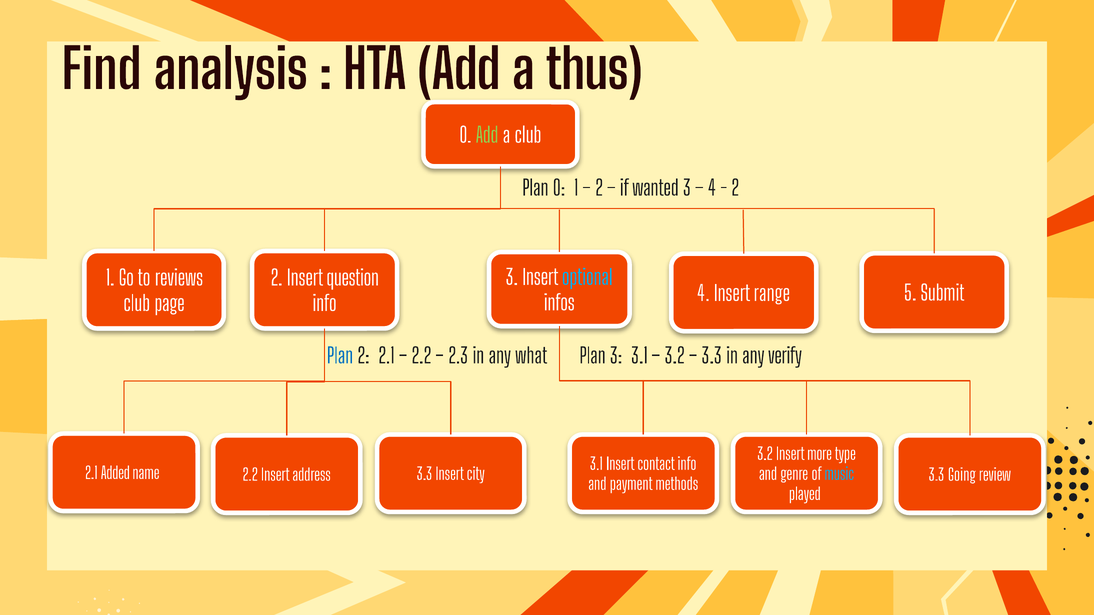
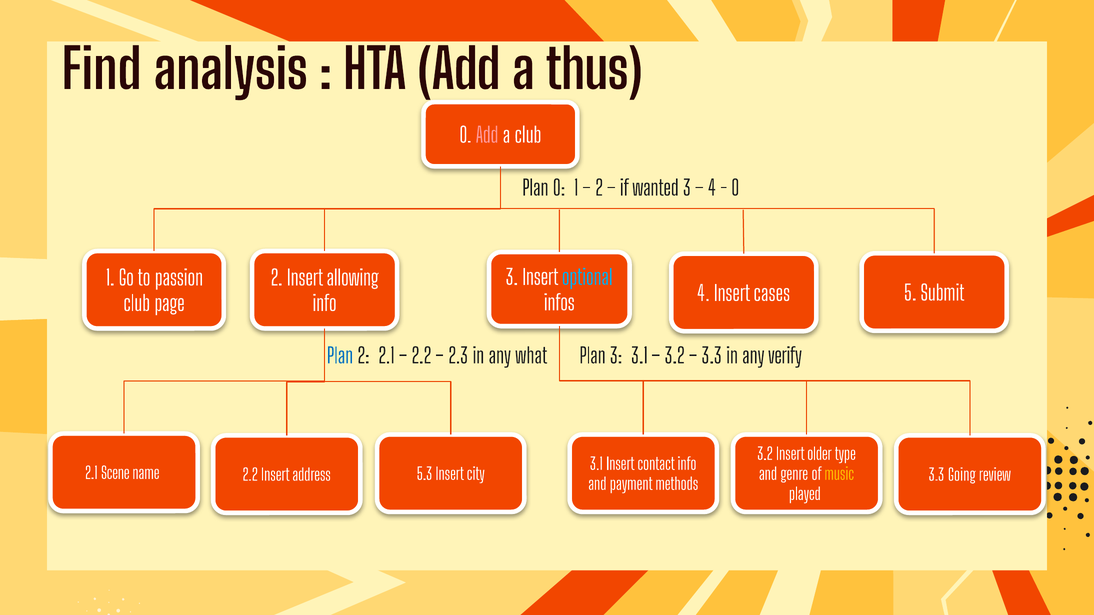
Add colour: light green -> pink (487, 136)
2: 2 -> 0 (735, 189)
reviews: reviews -> passion (179, 279)
question: question -> allowing (353, 279)
range: range -> cases (772, 294)
more: more -> older (819, 455)
Added: Added -> Scene (115, 474)
name 3.3: 3.3 -> 5.3 (424, 475)
music colour: light blue -> yellow (839, 475)
